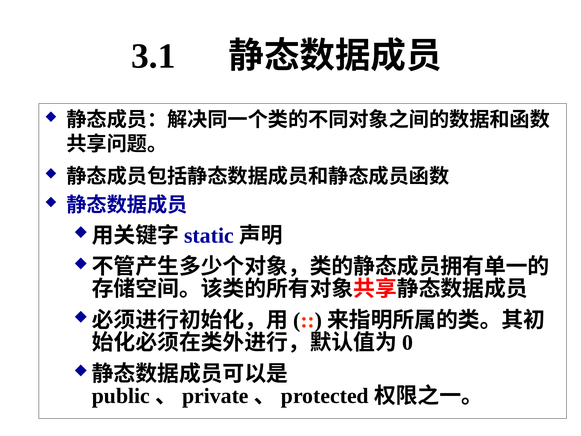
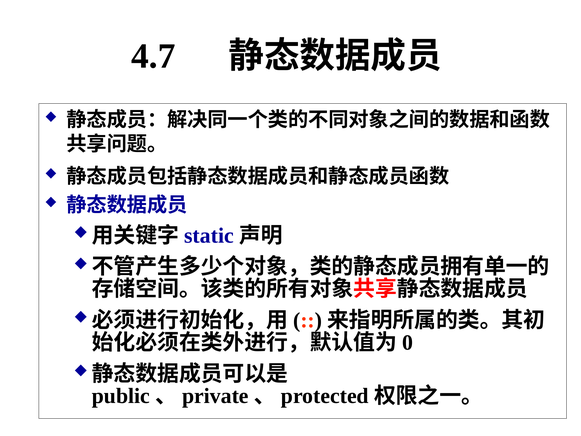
3.1: 3.1 -> 4.7 (153, 56)
